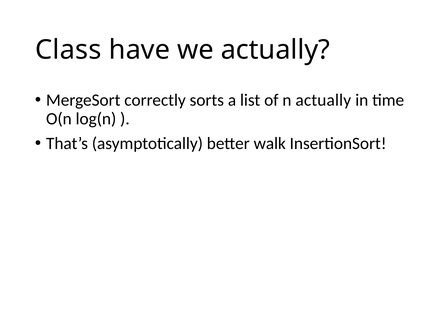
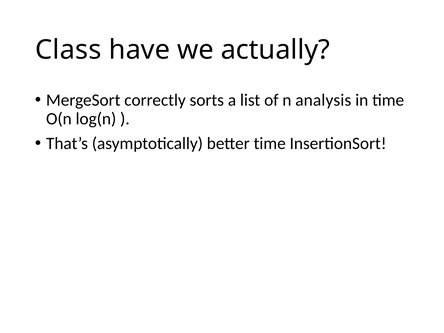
n actually: actually -> analysis (323, 100)
better walk: walk -> time (270, 144)
